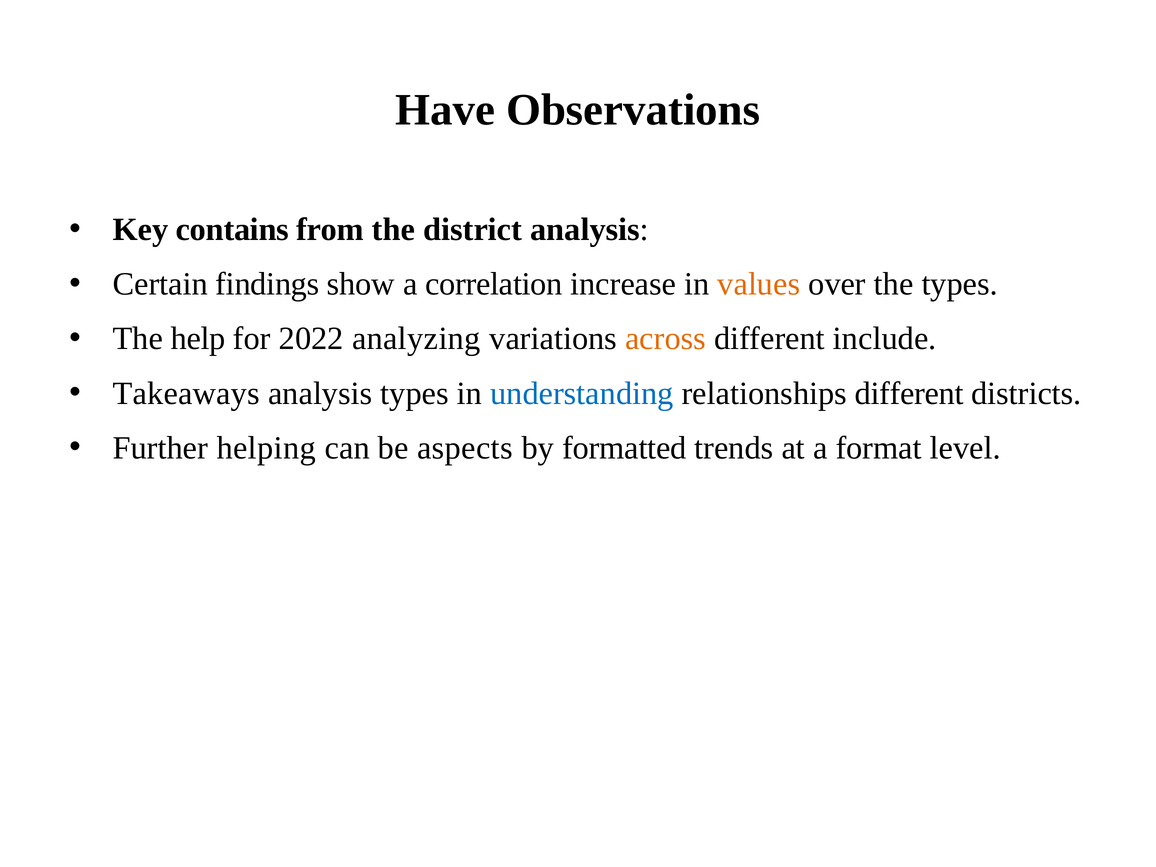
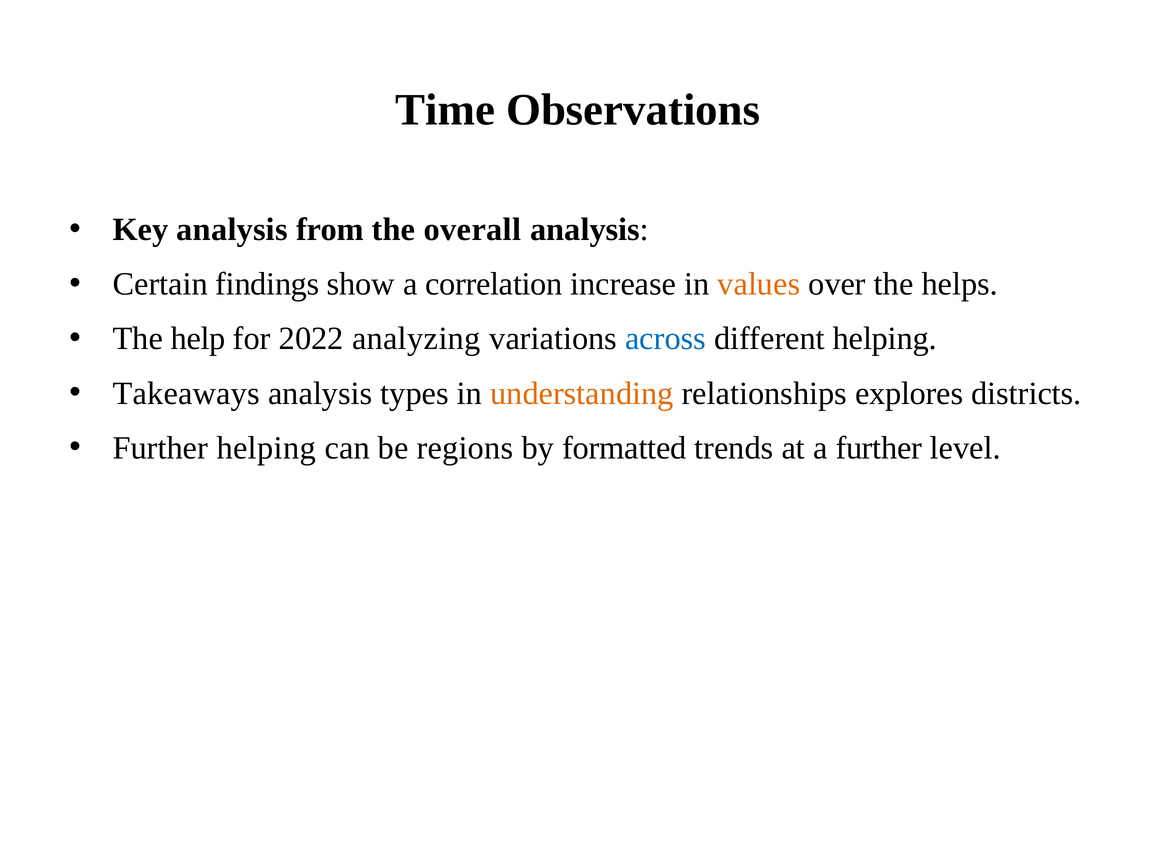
Have: Have -> Time (445, 110)
Key contains: contains -> analysis (232, 230)
district: district -> overall (473, 230)
the types: types -> helps (960, 284)
across colour: orange -> blue (665, 339)
different include: include -> helping (885, 339)
understanding colour: blue -> orange (582, 393)
relationships different: different -> explores (909, 393)
aspects: aspects -> regions (465, 448)
a format: format -> further (879, 448)
